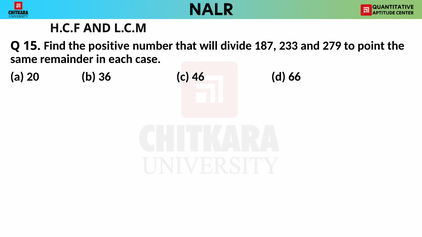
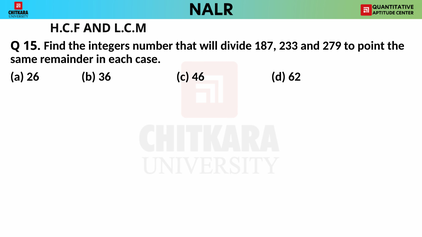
positive: positive -> integers (109, 46)
20: 20 -> 26 (33, 77)
66: 66 -> 62 (295, 77)
